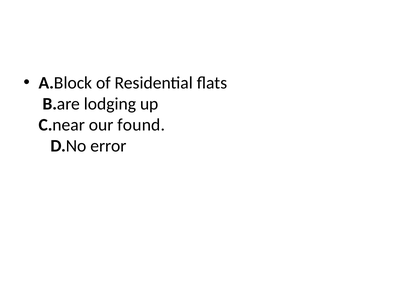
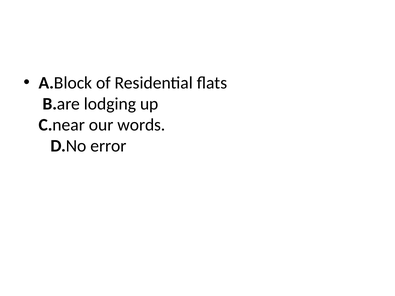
found: found -> words (141, 125)
